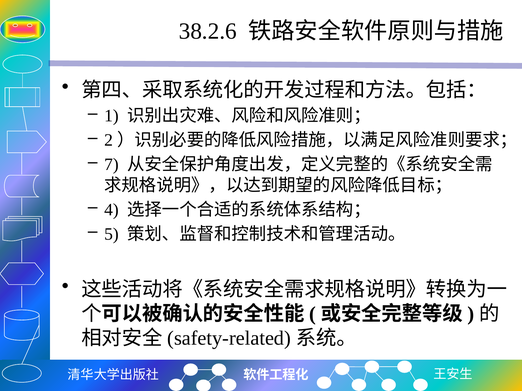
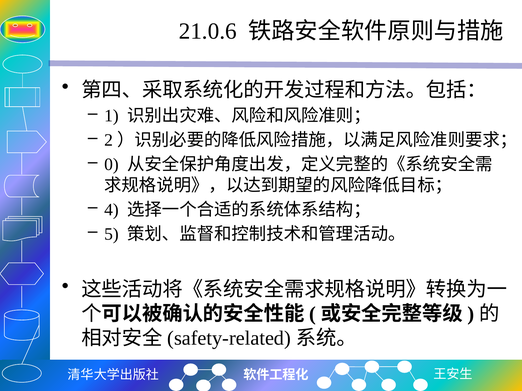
38.2.6: 38.2.6 -> 21.0.6 (208, 31)
7: 7 -> 0 (111, 165)
